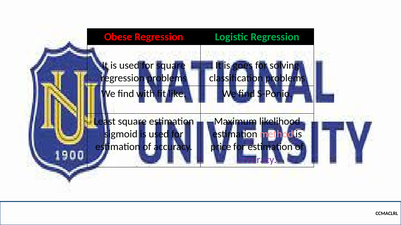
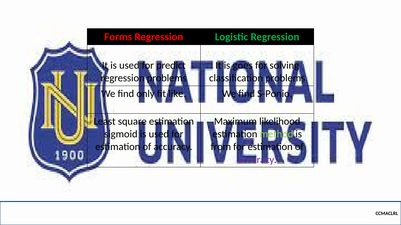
Obese: Obese -> Forms (118, 37)
for square: square -> predict (171, 66)
with: with -> only (146, 94)
method colour: pink -> light green (276, 135)
price: price -> from (221, 147)
